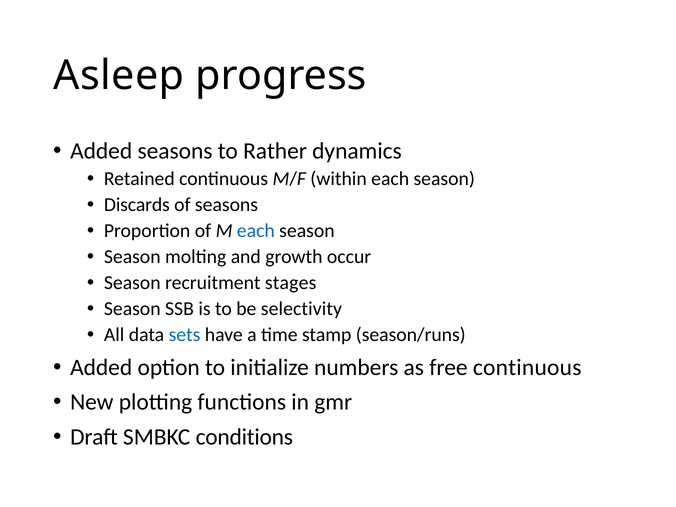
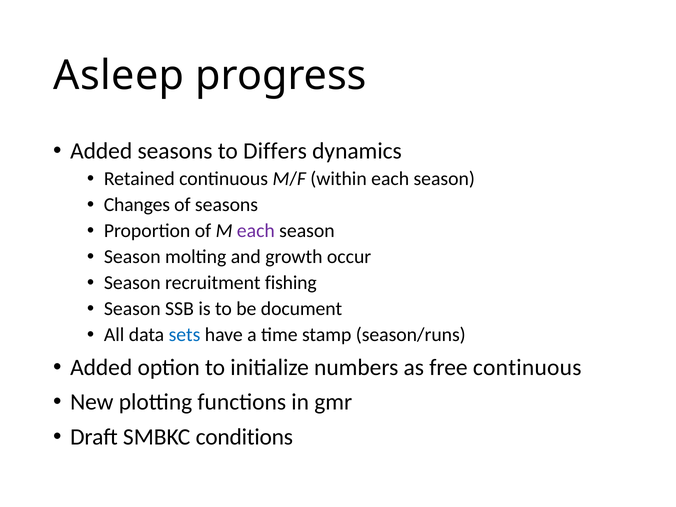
Rather: Rather -> Differs (275, 151)
Discards: Discards -> Changes (137, 205)
each colour: blue -> purple (256, 231)
stages: stages -> fishing (291, 283)
selectivity: selectivity -> document (302, 309)
